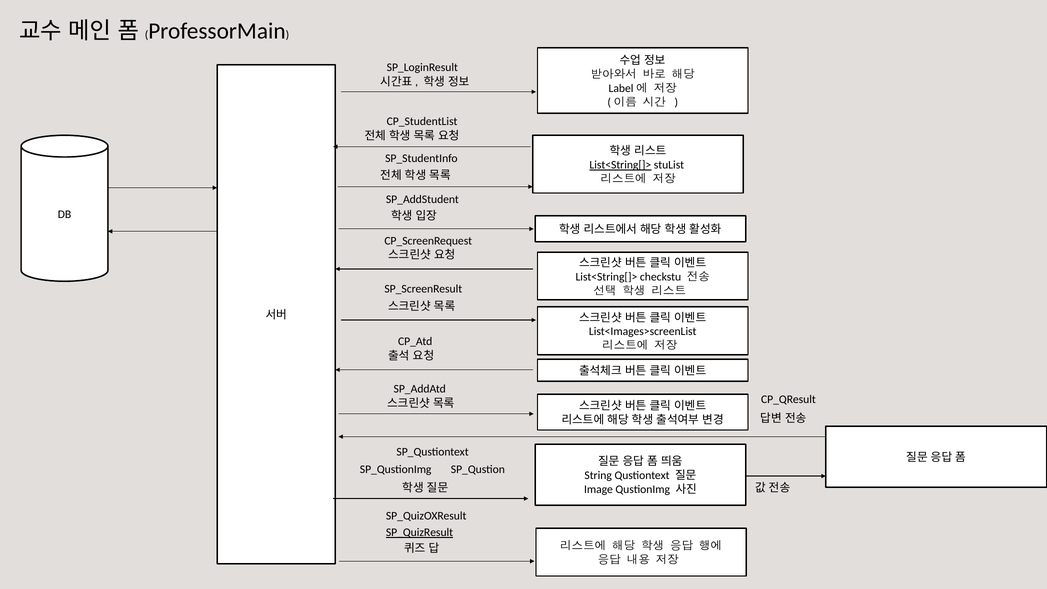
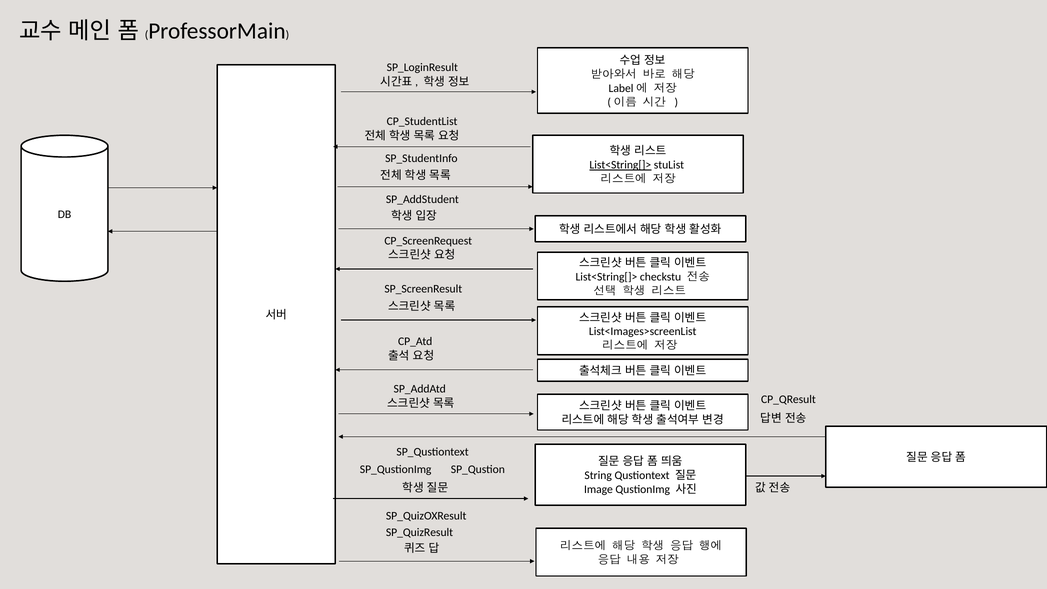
SP_QuizResult underline: present -> none (420, 532)
